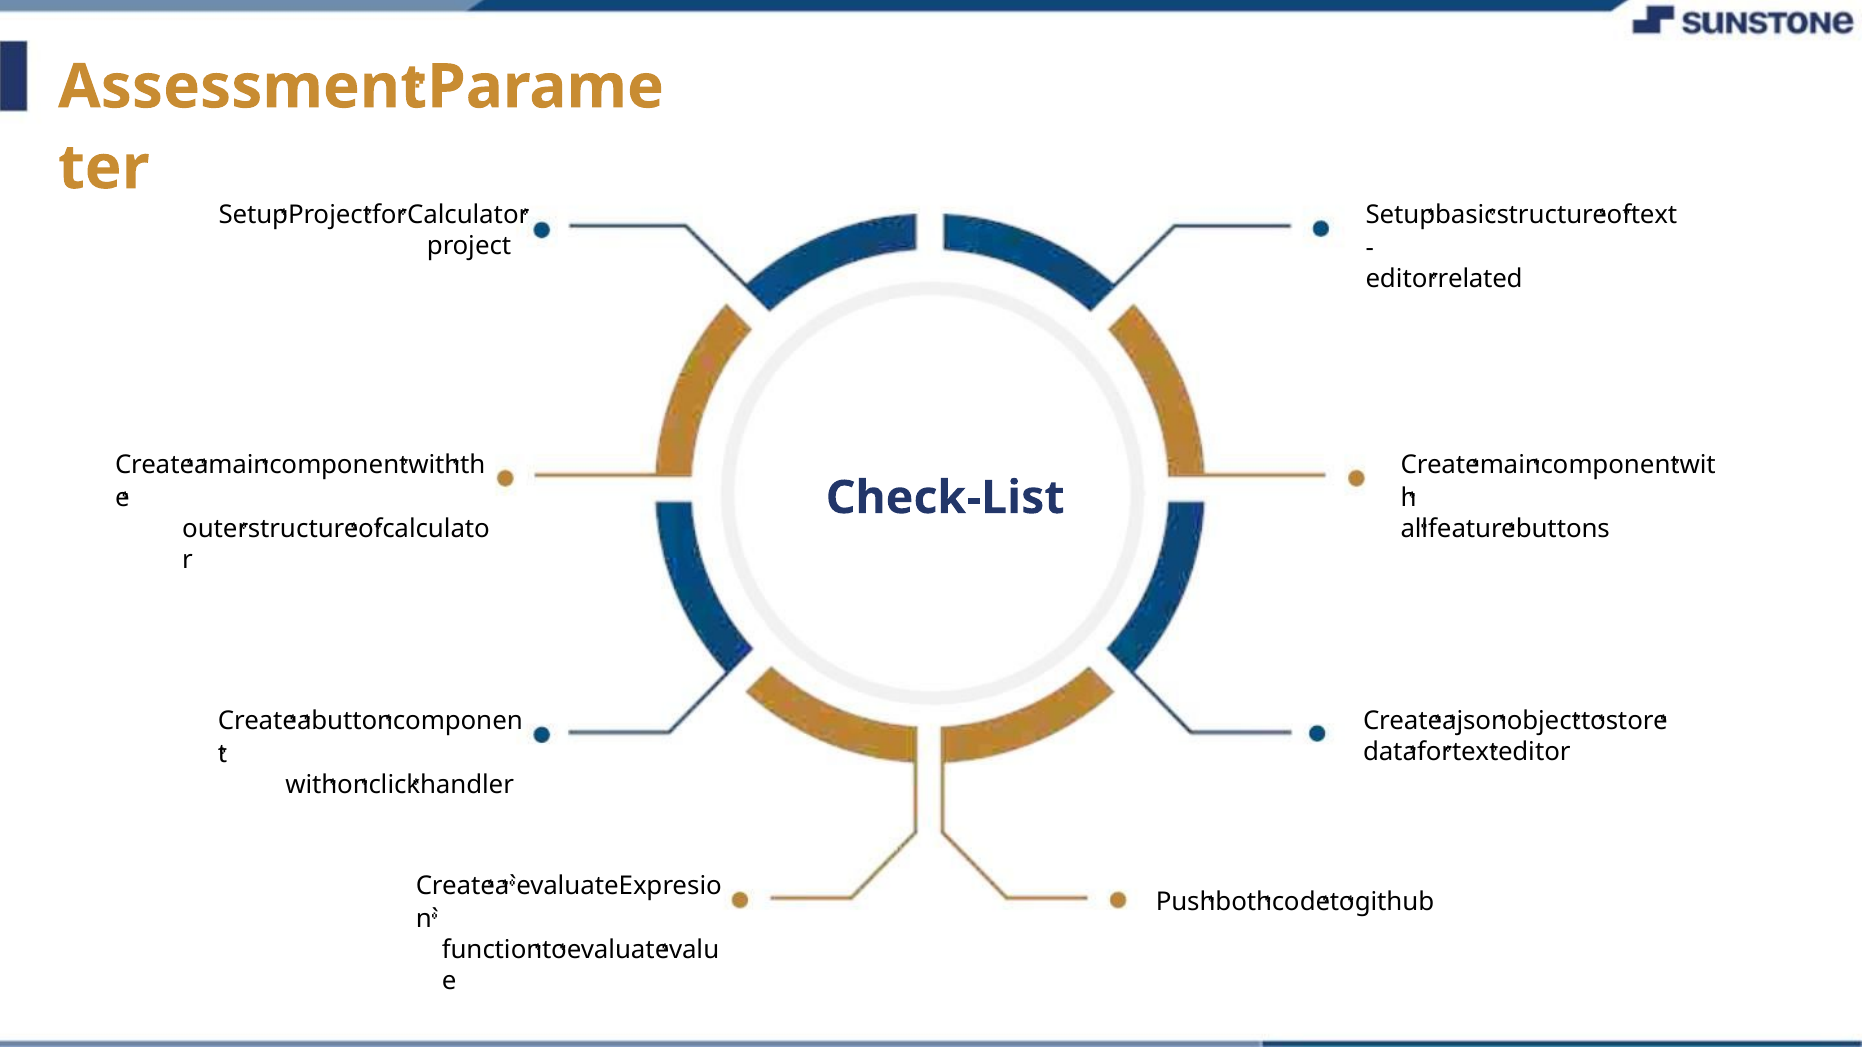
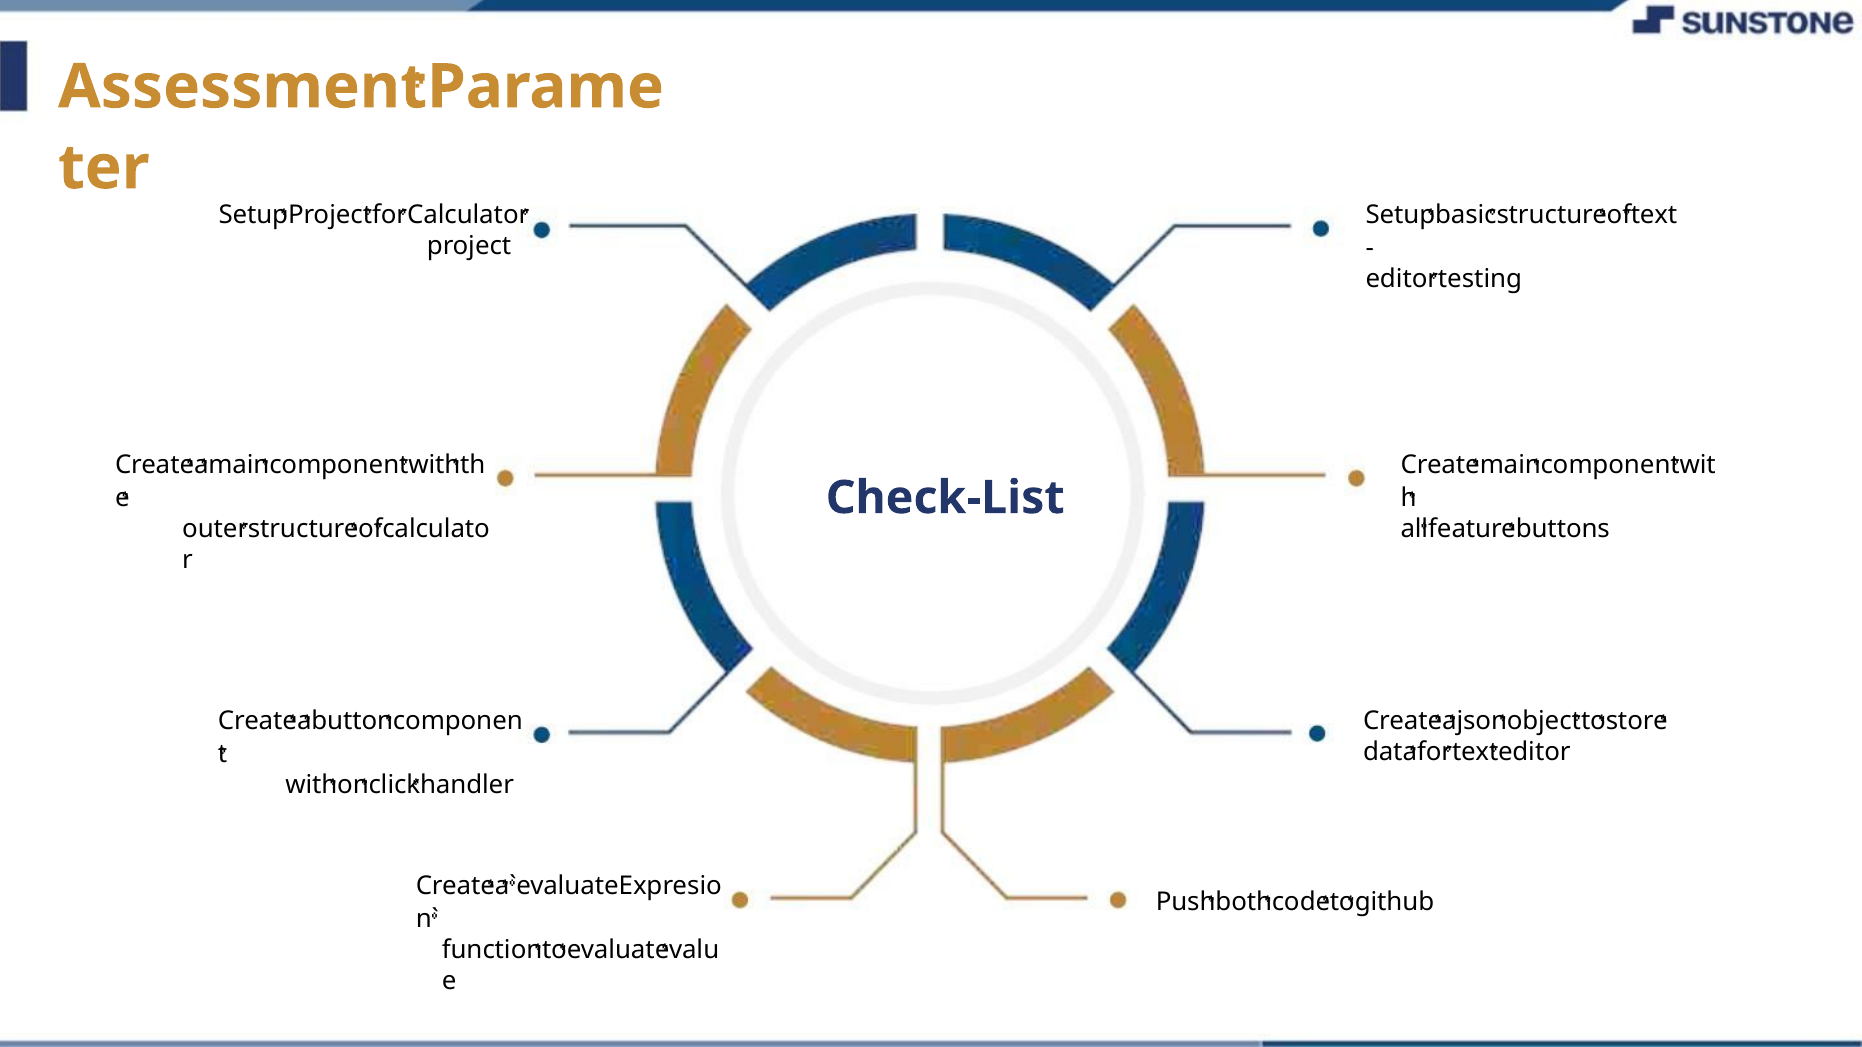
related: related -> testing (1480, 279)
